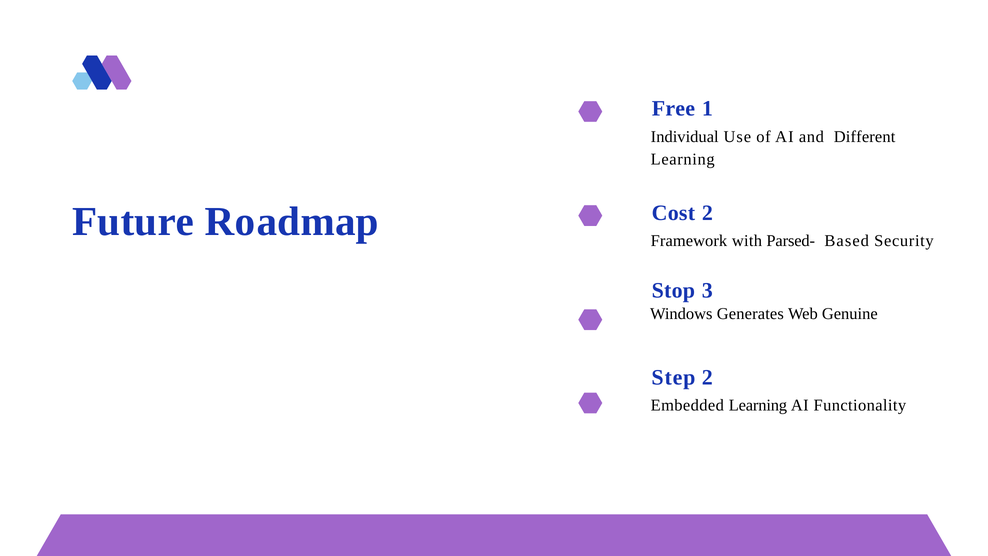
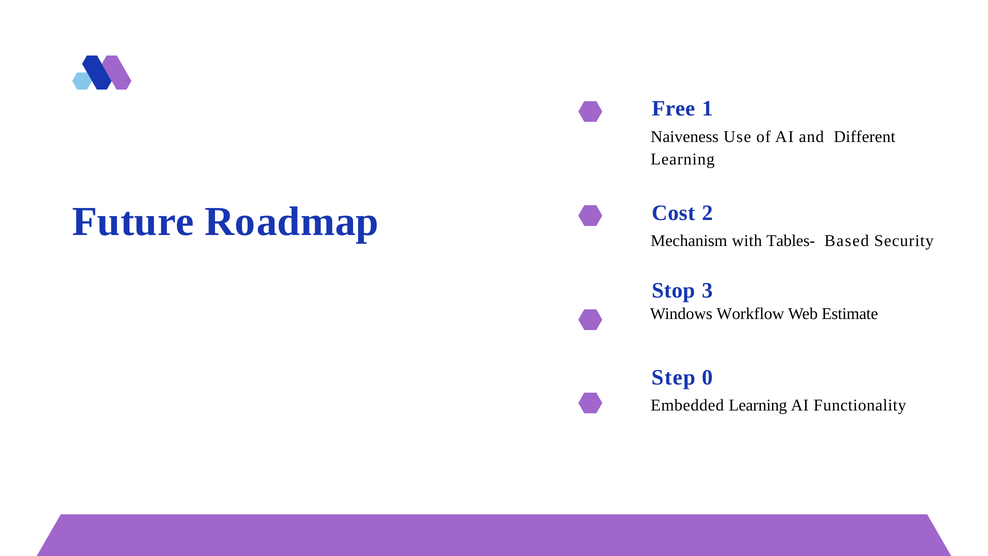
Individual: Individual -> Naiveness (685, 137)
Framework: Framework -> Mechanism (689, 241)
Parsed-: Parsed- -> Tables- (791, 241)
Generates: Generates -> Workflow (750, 313)
Genuine: Genuine -> Estimate (850, 313)
Step 2: 2 -> 0 (707, 377)
